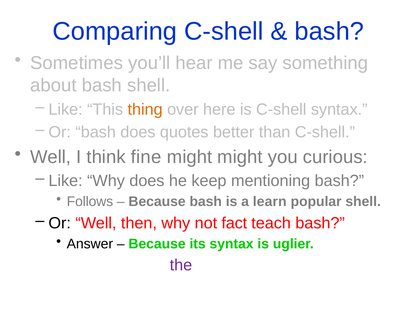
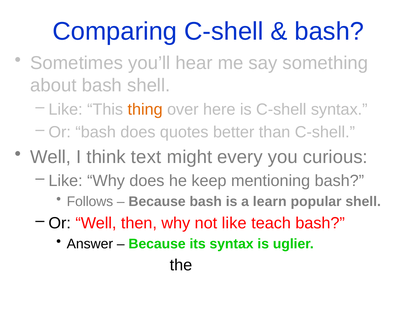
fine: fine -> text (146, 157)
might might: might -> every (240, 157)
not fact: fact -> like (234, 223)
the colour: purple -> black (181, 265)
